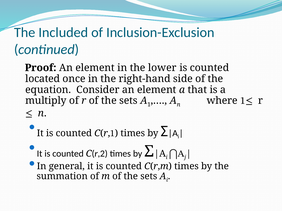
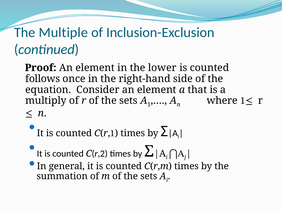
Included: Included -> Multiple (63, 33)
located: located -> follows (43, 79)
